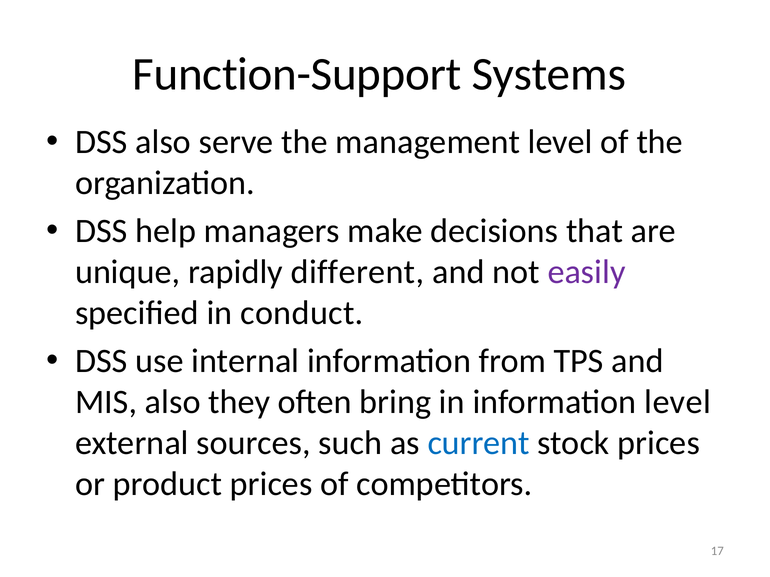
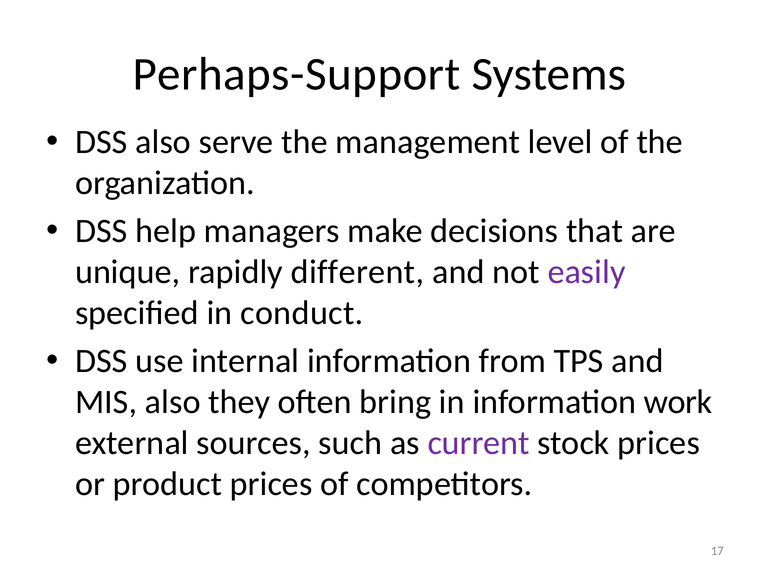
Function-Support: Function-Support -> Perhaps-Support (297, 75)
information level: level -> work (678, 402)
current colour: blue -> purple (479, 444)
